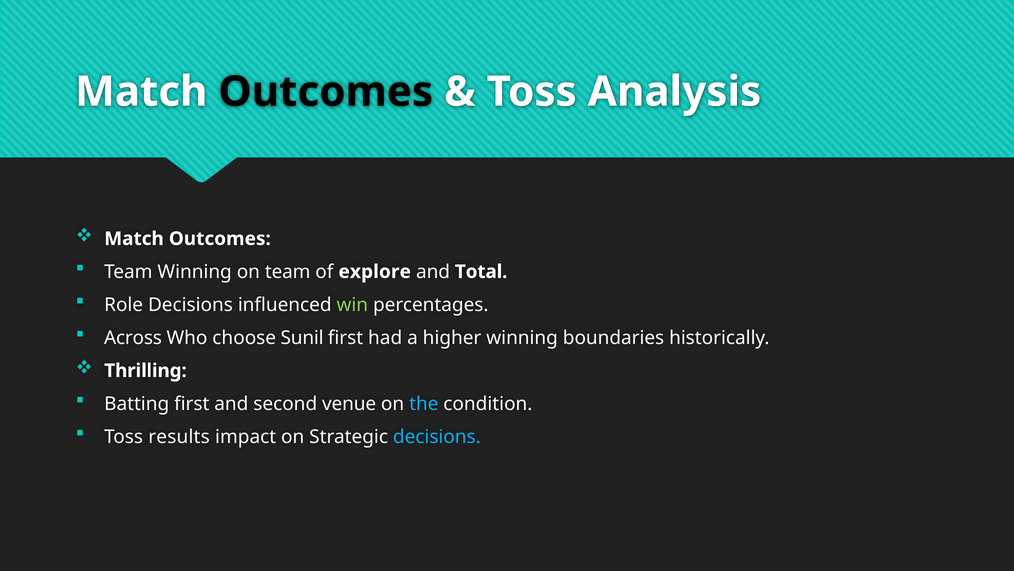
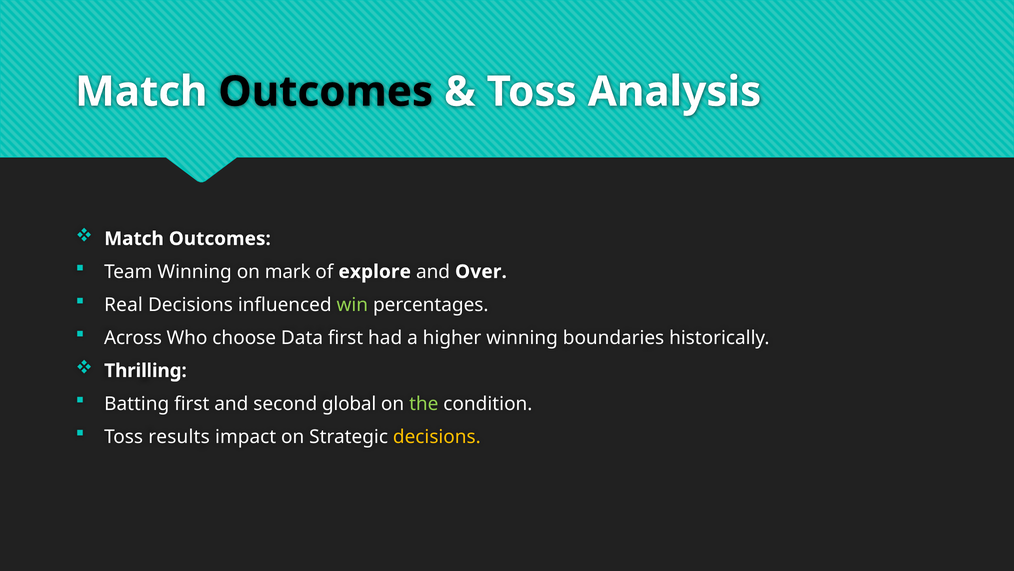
on team: team -> mark (288, 271)
Total: Total -> Over (481, 271)
Role: Role -> Real (124, 304)
Sunil: Sunil -> Data (302, 337)
venue: venue -> global (349, 403)
the colour: light blue -> light green (424, 403)
decisions colour: light blue -> yellow (437, 436)
